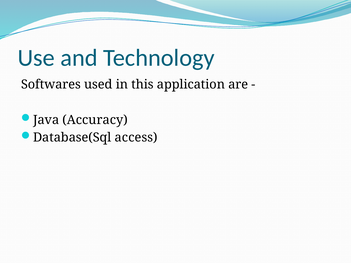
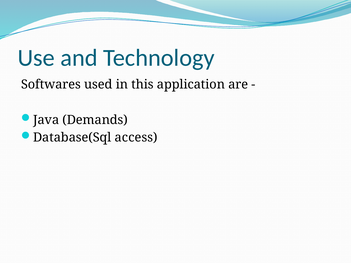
Accuracy: Accuracy -> Demands (95, 120)
